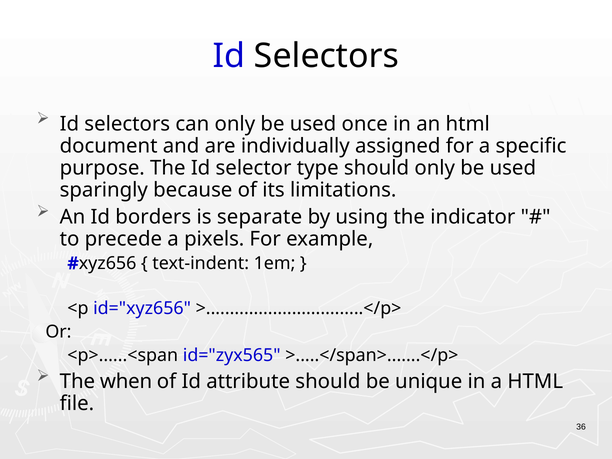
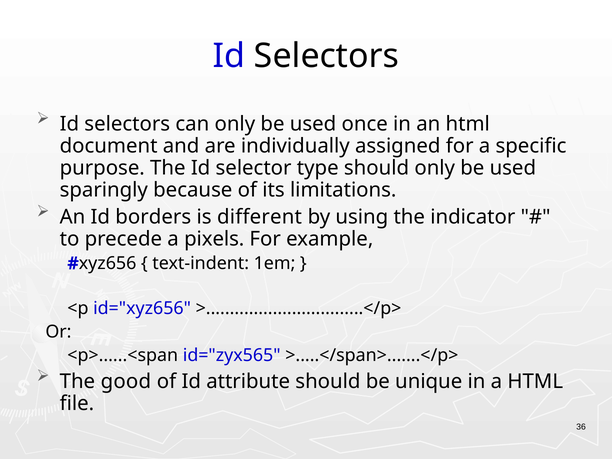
separate: separate -> different (260, 217)
when: when -> good (126, 381)
